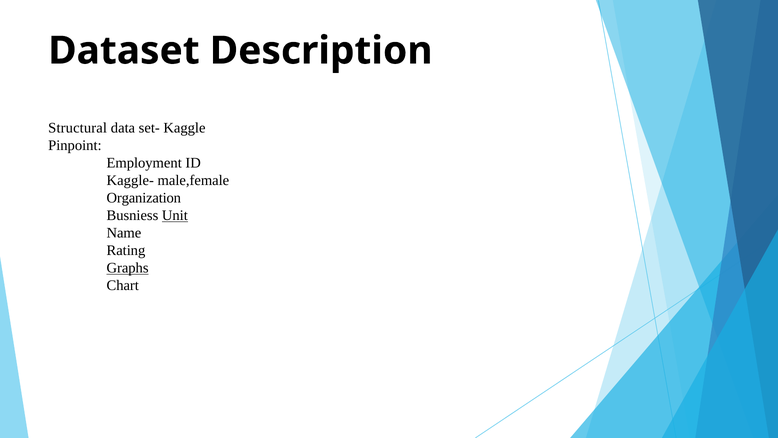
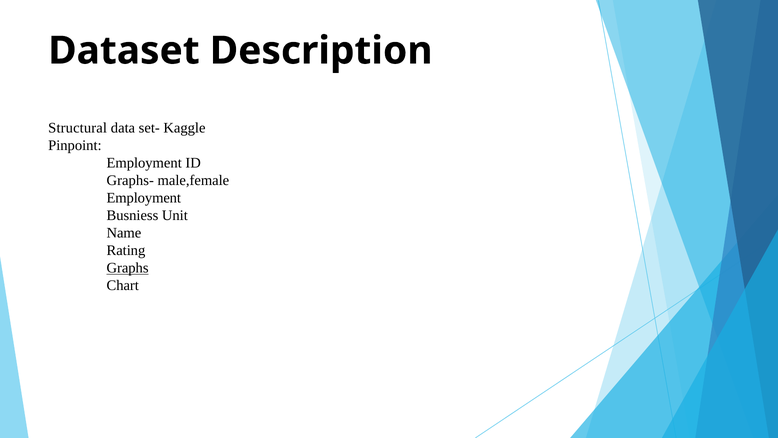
Kaggle-: Kaggle- -> Graphs- (130, 180)
Organization: Organization -> Employment (144, 198)
Unit underline: present -> none (175, 215)
